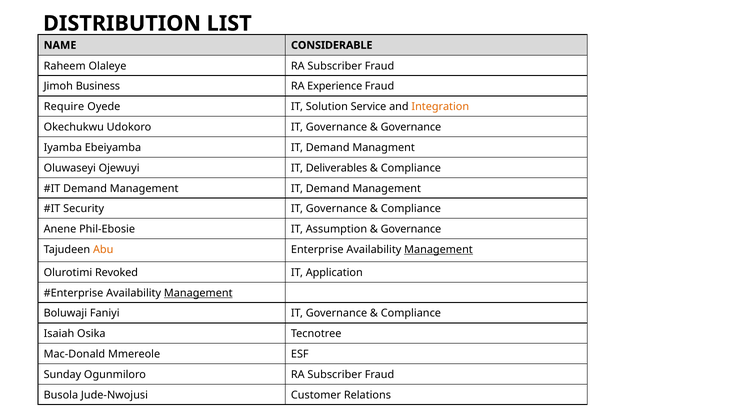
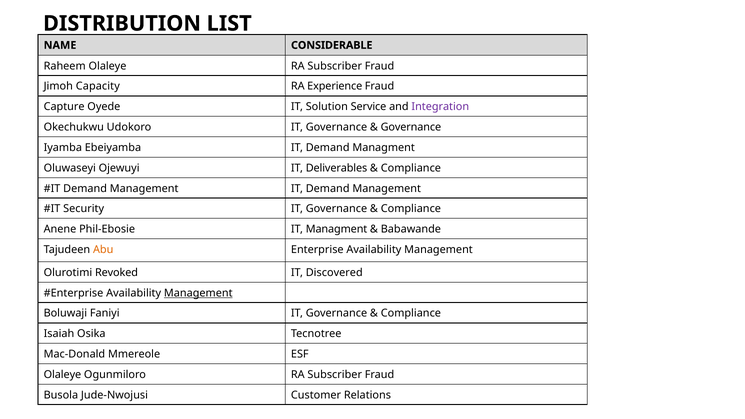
Business: Business -> Capacity (98, 86)
Require: Require -> Capture (64, 107)
Integration colour: orange -> purple (440, 107)
IT Assumption: Assumption -> Managment (337, 229)
Governance: Governance -> Babawande (411, 229)
Management underline: present -> none (438, 250)
Application: Application -> Discovered (334, 273)
Sunday: Sunday -> Olaleye (62, 375)
